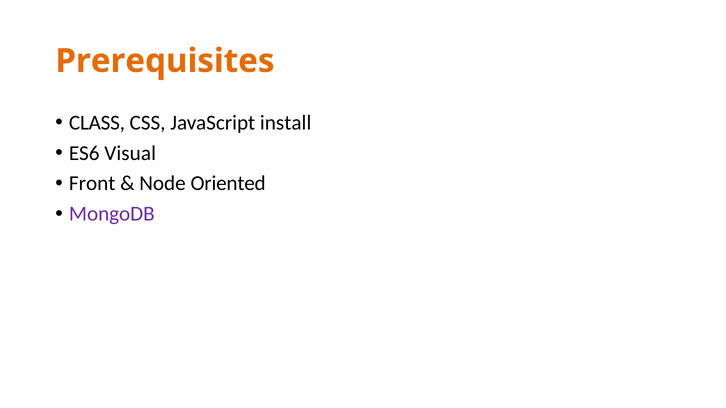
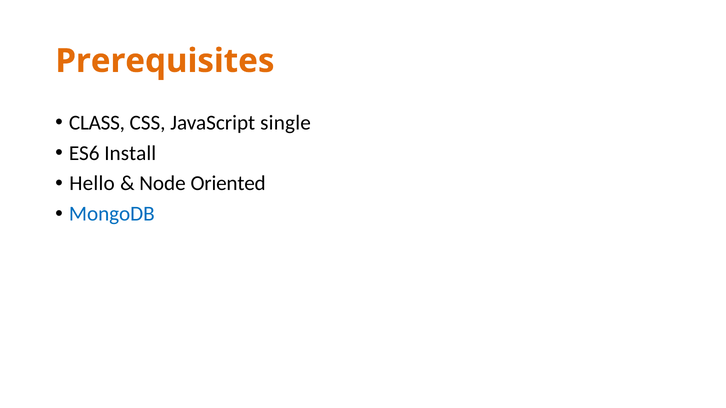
install: install -> single (286, 123)
Visual: Visual -> Install (130, 153)
Front: Front -> Hello (92, 184)
MongoDB colour: purple -> blue (112, 214)
